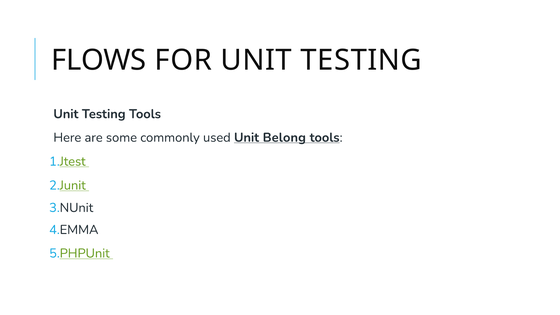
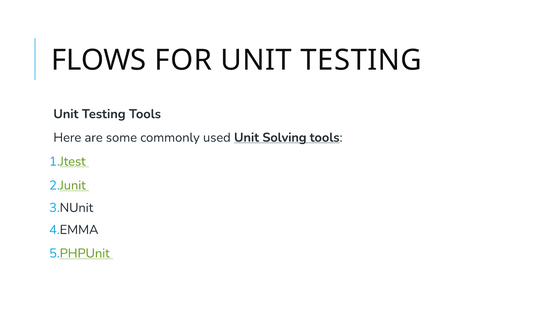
Belong: Belong -> Solving (284, 137)
